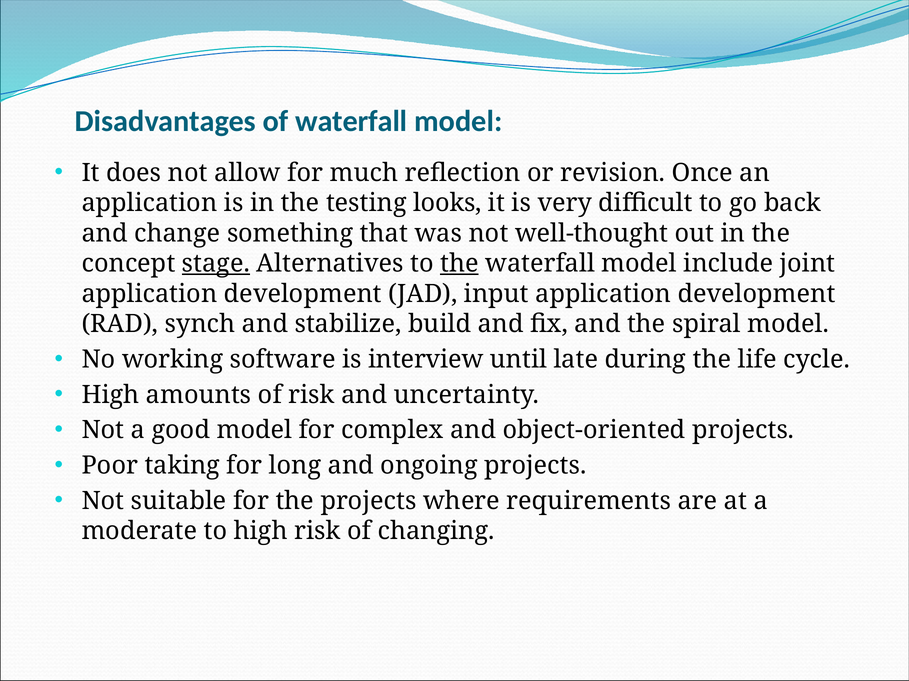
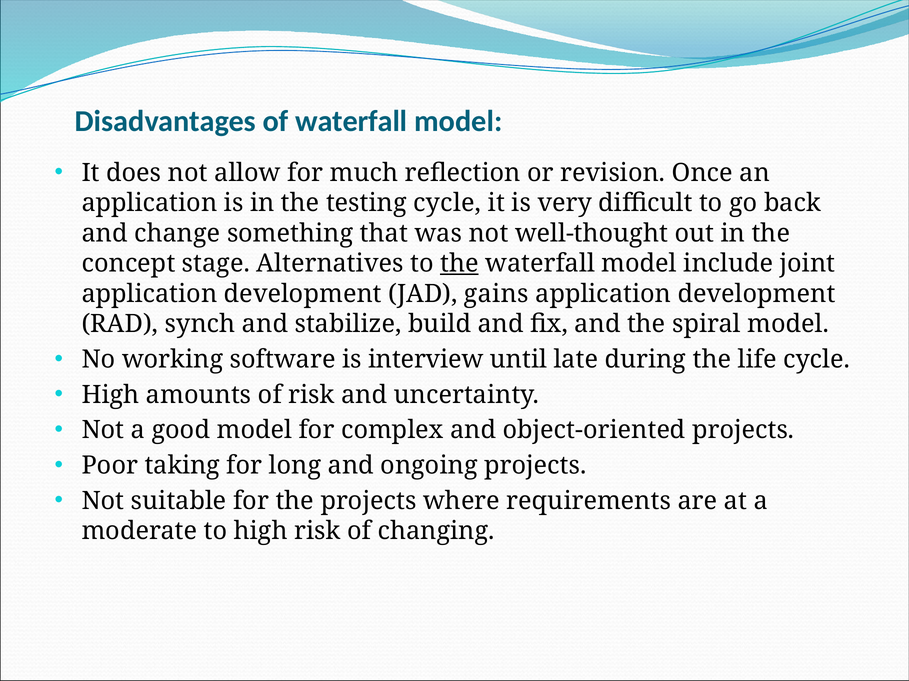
testing looks: looks -> cycle (447, 203)
stage underline: present -> none (216, 264)
input: input -> gains (496, 294)
